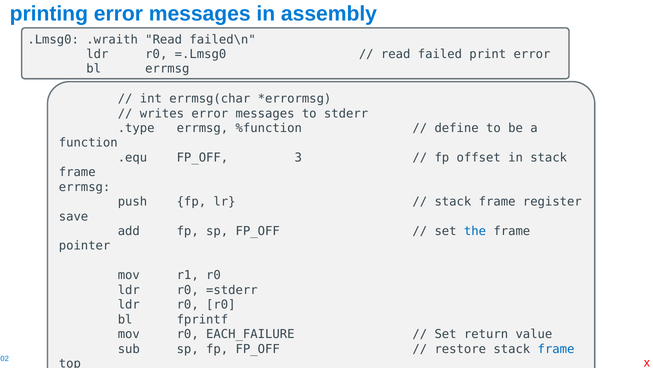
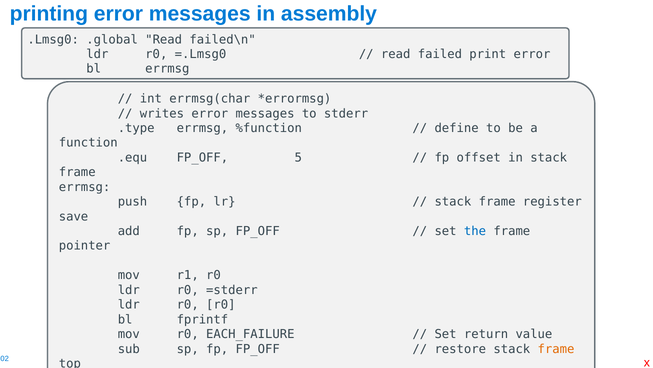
.wraith: .wraith -> .global (112, 39)
3: 3 -> 5 (298, 157)
frame colour: blue -> orange (556, 348)
